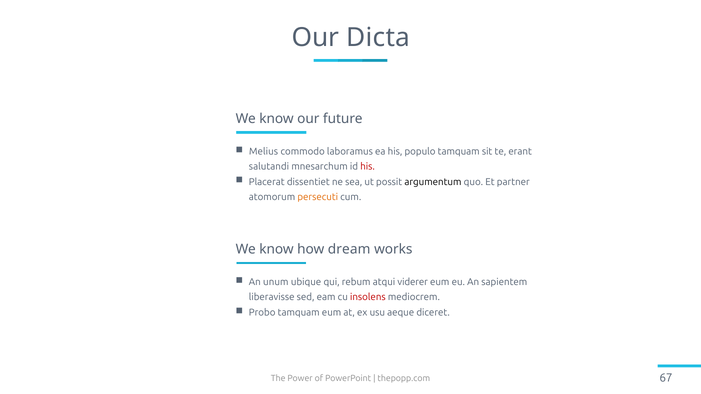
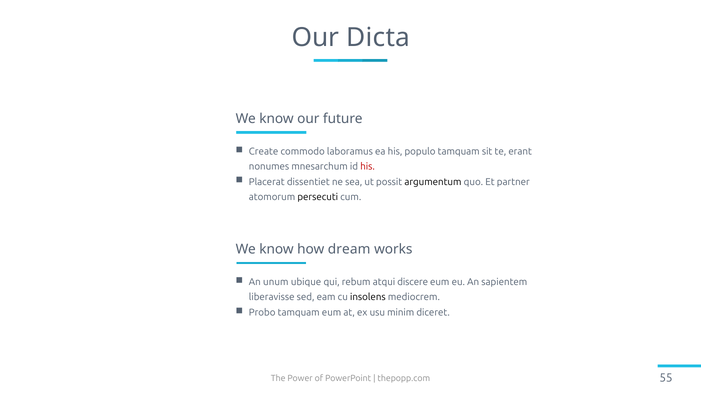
Melius: Melius -> Create (264, 152)
salutandi: salutandi -> nonumes (269, 167)
persecuti colour: orange -> black (318, 197)
viderer: viderer -> discere (413, 282)
insolens colour: red -> black (368, 297)
aeque: aeque -> minim (401, 313)
67: 67 -> 55 (666, 378)
